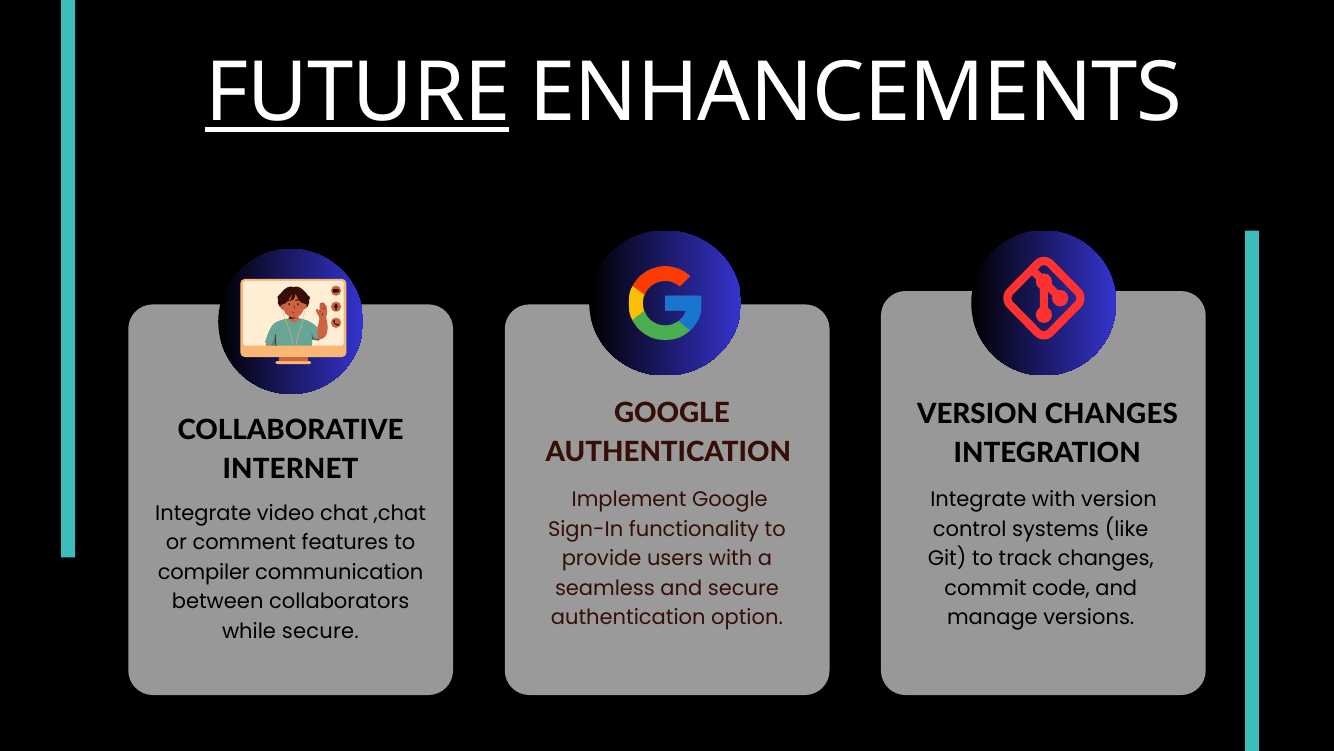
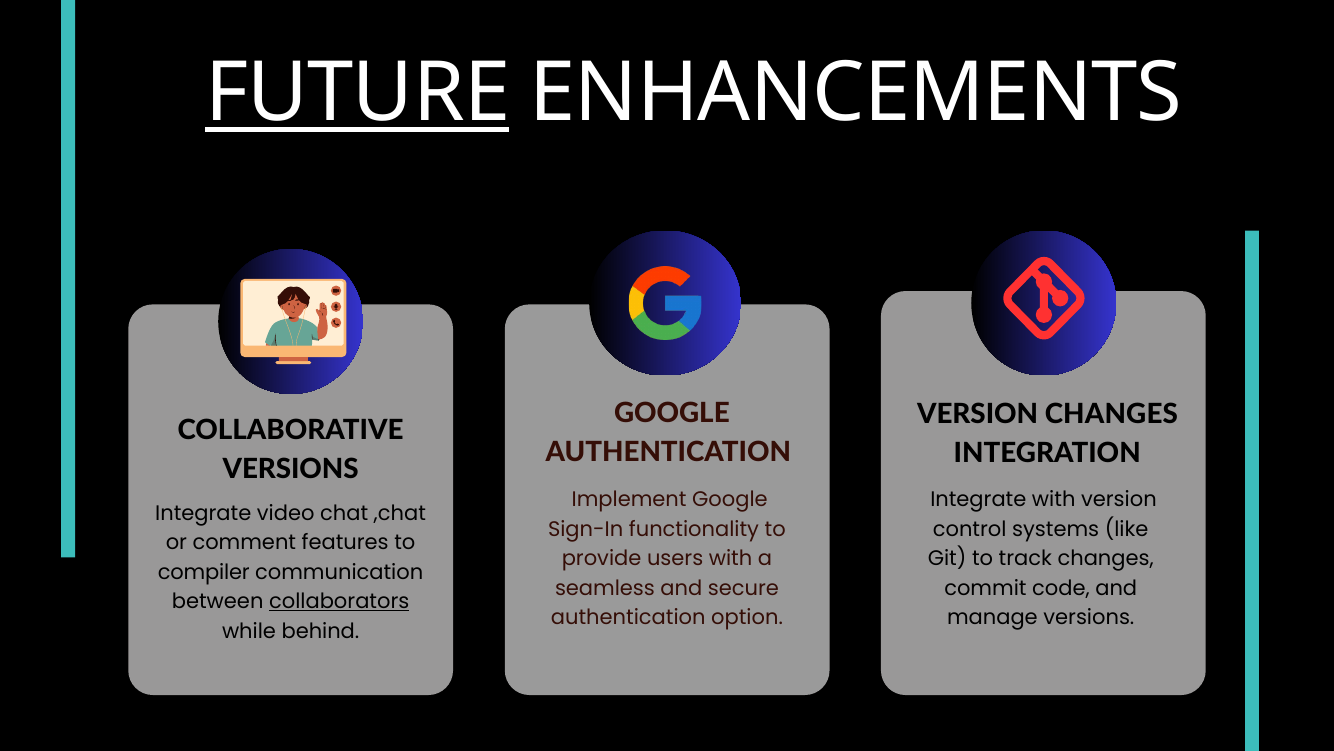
INTERNET: INTERNET -> VERSIONS (291, 469)
collaborators underline: none -> present (339, 601)
while secure: secure -> behind (320, 631)
